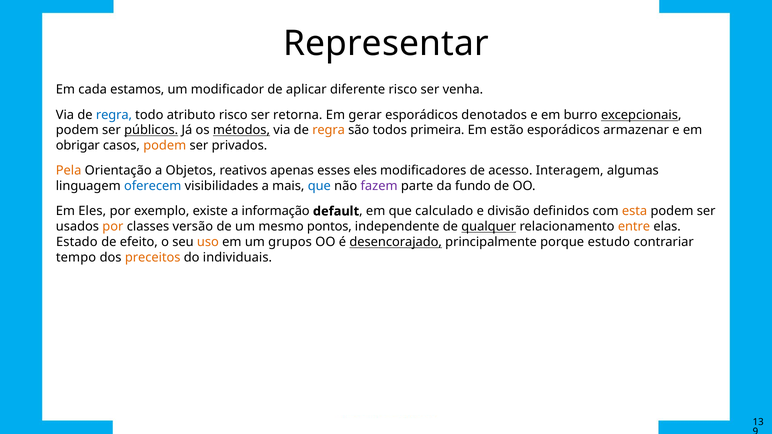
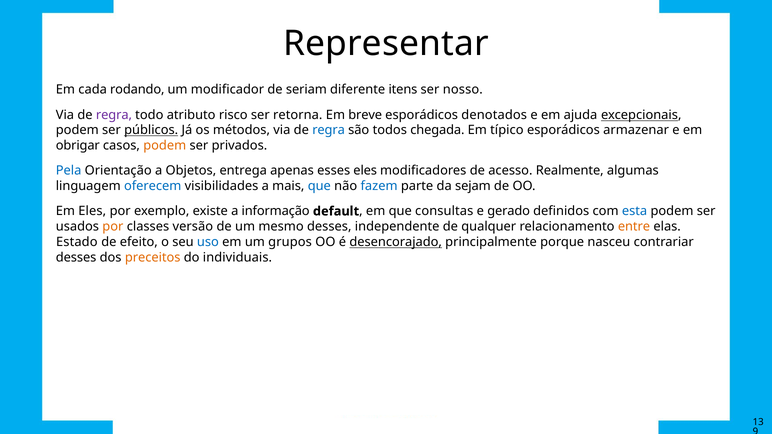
estamos: estamos -> rodando (137, 90)
aplicar: aplicar -> seriam (306, 90)
diferente risco: risco -> itens (403, 90)
venha: venha -> nosso (463, 90)
regra colour: blue -> purple (114, 115)
gerar: gerar -> breve (365, 115)
burro: burro -> ajuda (581, 115)
métodos underline: present -> none (241, 130)
regra colour: orange -> blue (329, 130)
primeira: primeira -> chegada (437, 130)
estão: estão -> típico (507, 130)
Pela colour: orange -> blue (69, 171)
reativos: reativos -> entrega (243, 171)
Interagem: Interagem -> Realmente (570, 171)
fazem colour: purple -> blue (379, 186)
fundo: fundo -> sejam (473, 186)
calculado: calculado -> consultas (444, 211)
divisão: divisão -> gerado (509, 211)
esta colour: orange -> blue (635, 211)
mesmo pontos: pontos -> desses (329, 227)
qualquer underline: present -> none (489, 227)
uso colour: orange -> blue (208, 242)
estudo: estudo -> nasceu (609, 242)
tempo: tempo -> desses (76, 258)
